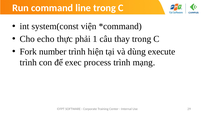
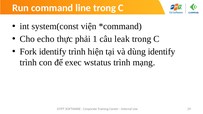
thay: thay -> leak (122, 39)
Fork number: number -> identify (53, 52)
dùng execute: execute -> identify (162, 52)
process: process -> wstatus (97, 62)
